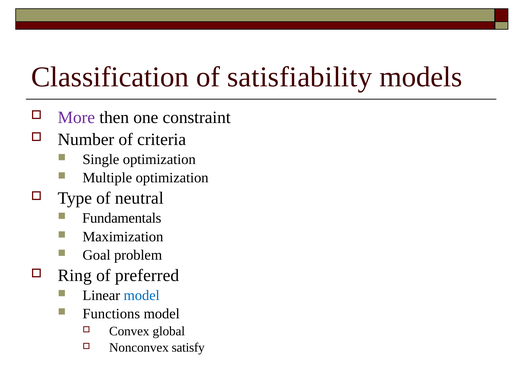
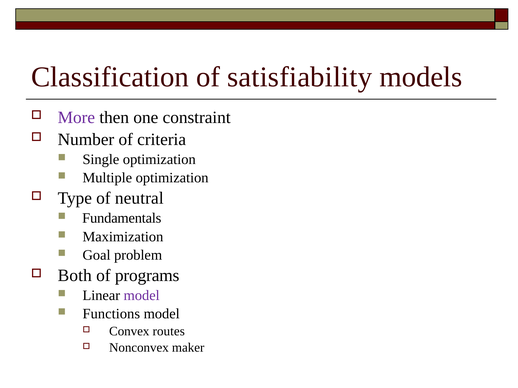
Ring: Ring -> Both (75, 276)
preferred: preferred -> programs (147, 276)
model colour: blue -> purple (142, 296)
global: global -> routes (169, 332)
satisfy: satisfy -> maker (188, 348)
